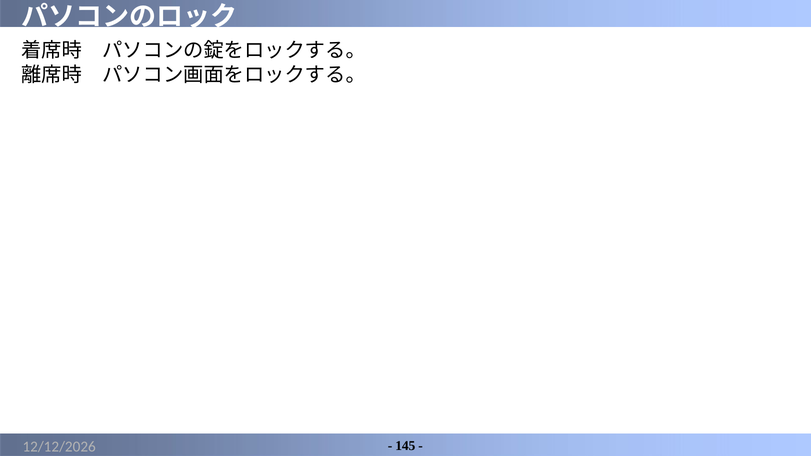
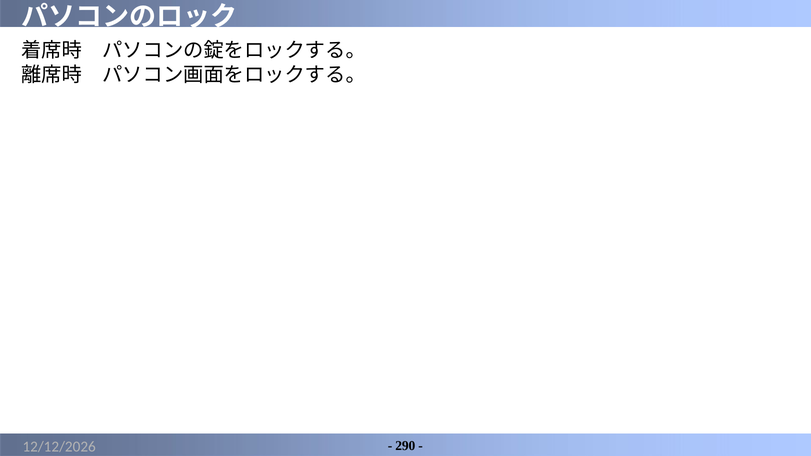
145: 145 -> 290 (405, 446)
